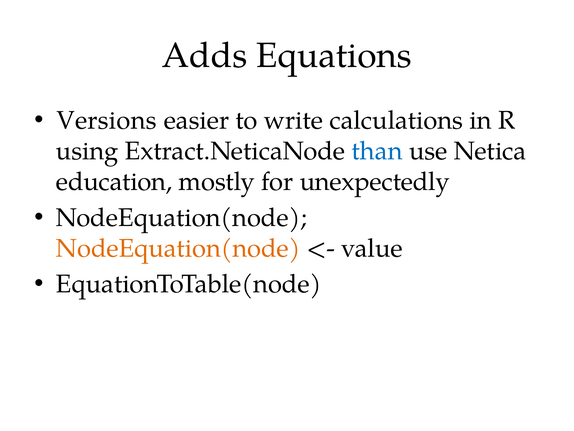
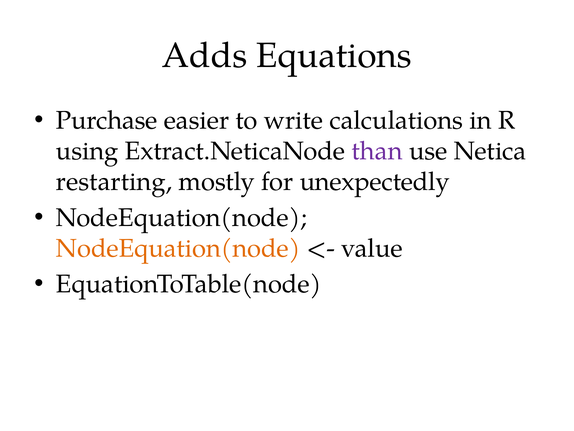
Versions: Versions -> Purchase (107, 120)
than colour: blue -> purple (377, 151)
education: education -> restarting (114, 182)
